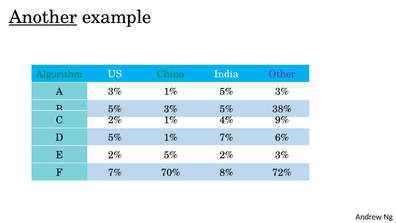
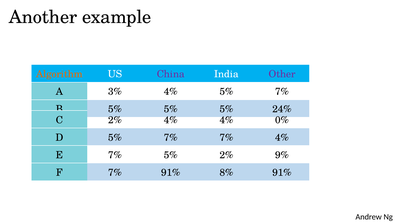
Another underline: present -> none (43, 17)
Algorithm colour: green -> orange (59, 74)
China colour: green -> purple (171, 74)
3% 1%: 1% -> 4% (171, 92)
3%: 3% -> 7% (282, 92)
3%: 3% -> 5% (171, 109)
38%: 38% -> 24% (282, 109)
2% 1%: 1% -> 4% (171, 120)
9%: 9% -> 0% (282, 120)
D 5% 1%: 1% -> 7% (171, 137)
7% 6%: 6% -> 4% (282, 137)
E 2%: 2% -> 7% (115, 155)
2% 3%: 3% -> 9% (282, 155)
7% 70%: 70% -> 91% (171, 172)
8% 72%: 72% -> 91% (282, 172)
